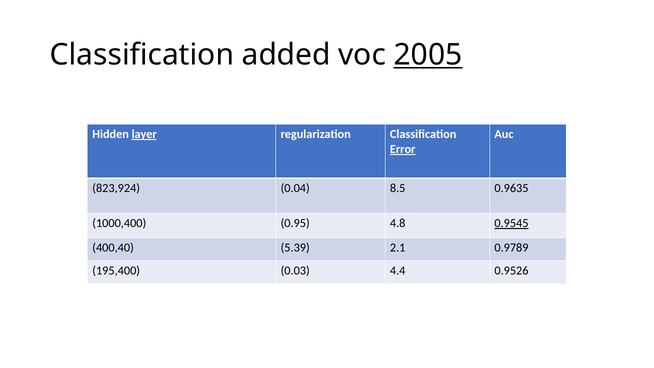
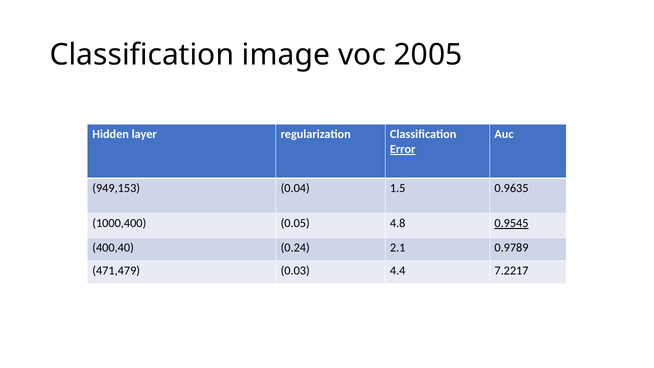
added: added -> image (286, 55)
2005 underline: present -> none (428, 55)
layer underline: present -> none (144, 134)
823,924: 823,924 -> 949,153 (116, 188)
8.5: 8.5 -> 1.5 (398, 188)
0.95: 0.95 -> 0.05 (295, 223)
5.39: 5.39 -> 0.24 (295, 248)
195,400: 195,400 -> 471,479 (116, 271)
0.9526: 0.9526 -> 7.2217 (511, 271)
